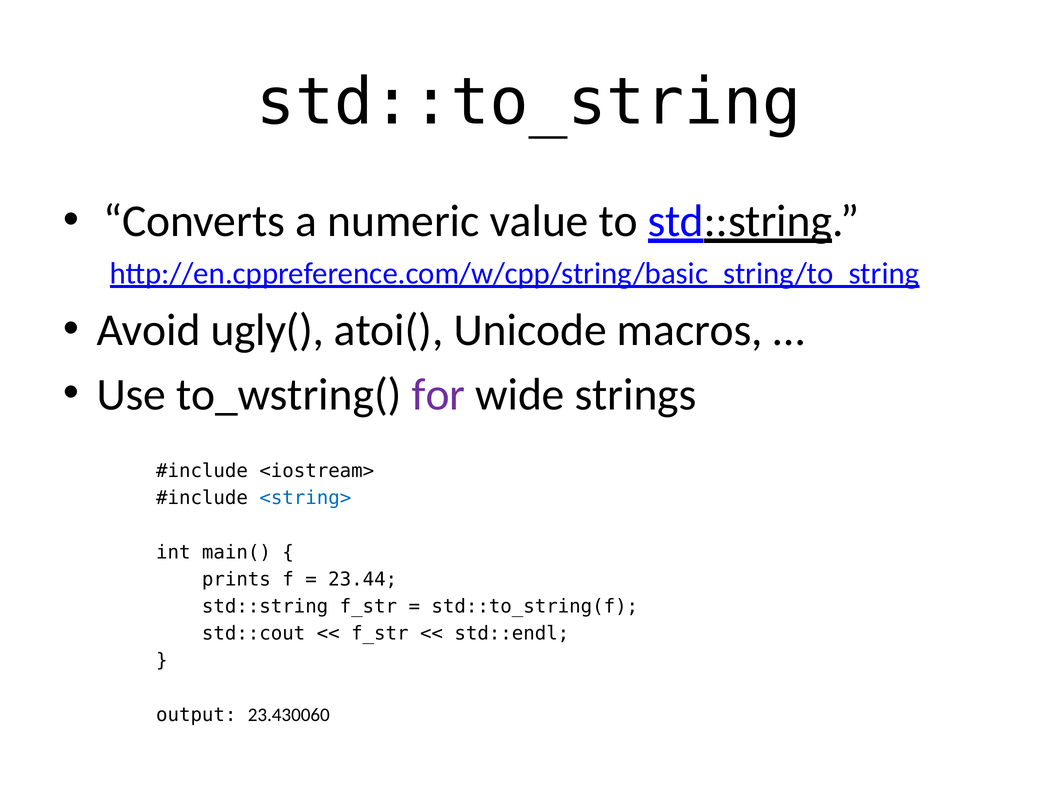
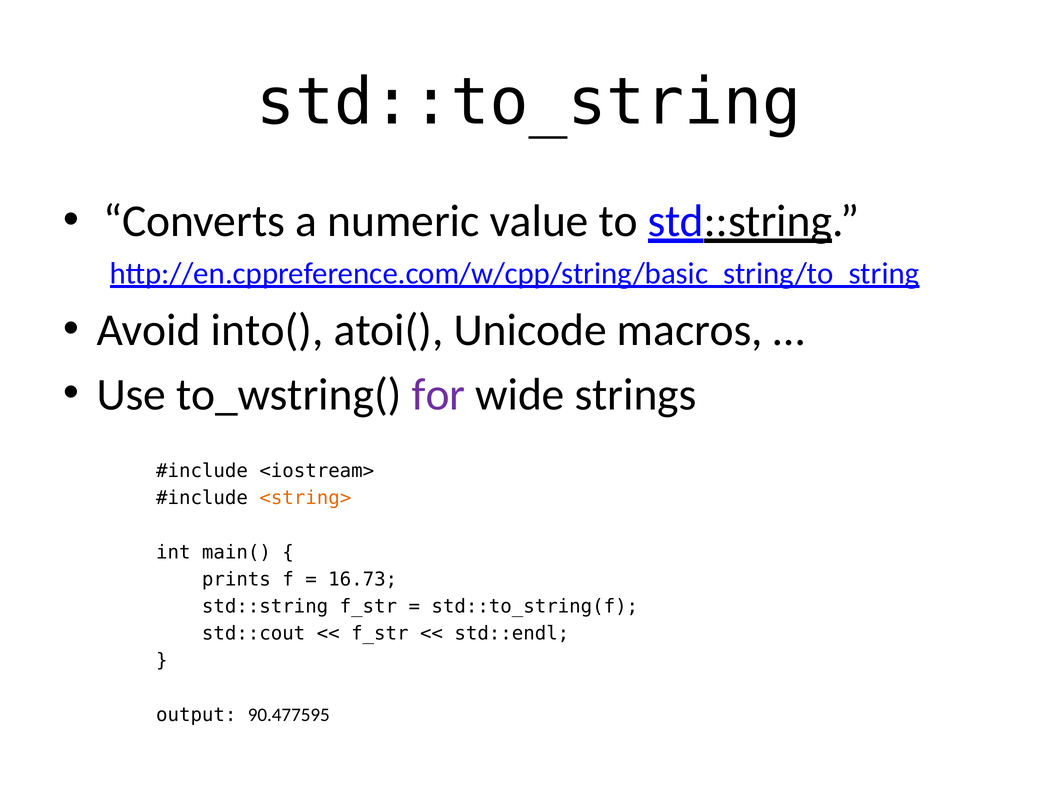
ugly(: ugly( -> into( (267, 330)
<string> colour: blue -> orange (305, 498)
23.44: 23.44 -> 16.73 (363, 579)
23.430060: 23.430060 -> 90.477595 (289, 714)
